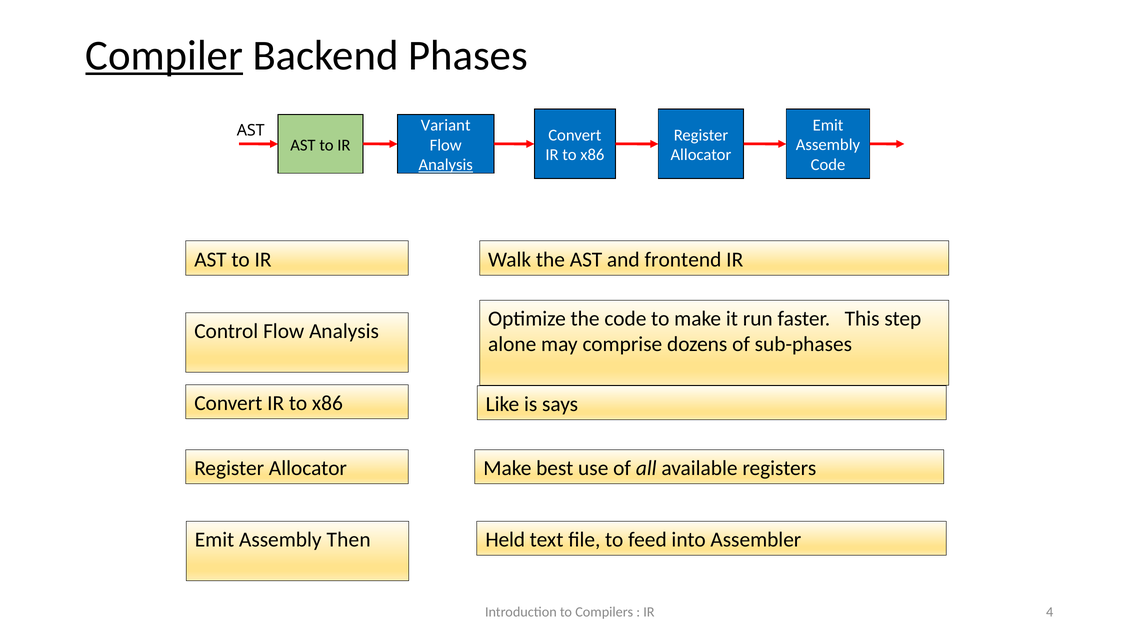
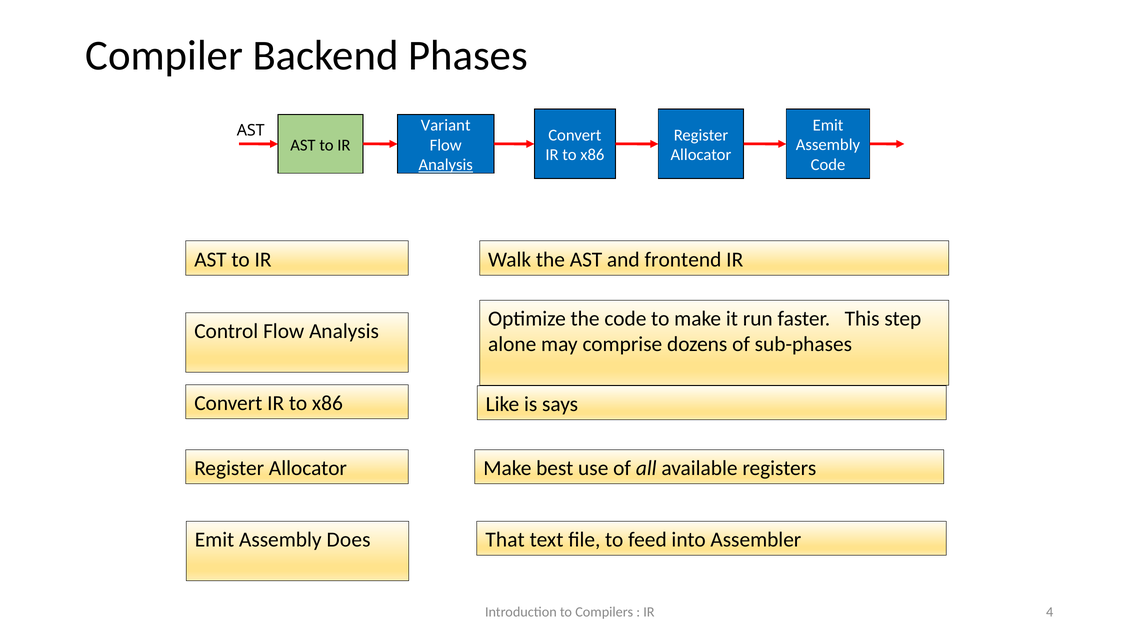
Compiler underline: present -> none (164, 55)
Then: Then -> Does (349, 540)
Held: Held -> That (505, 540)
